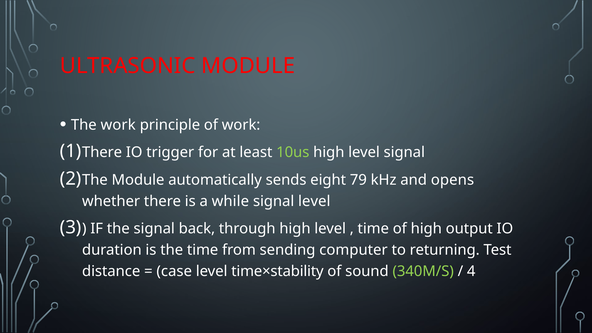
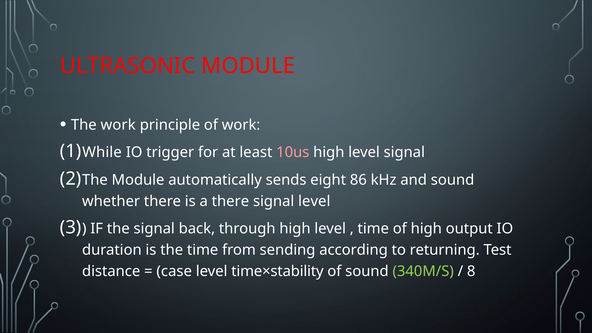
There: There -> While (102, 152)
10us colour: light green -> pink (293, 152)
79: 79 -> 86 (358, 180)
and opens: opens -> sound (453, 180)
a while: while -> there (230, 201)
computer: computer -> according (354, 250)
4: 4 -> 8 (471, 271)
